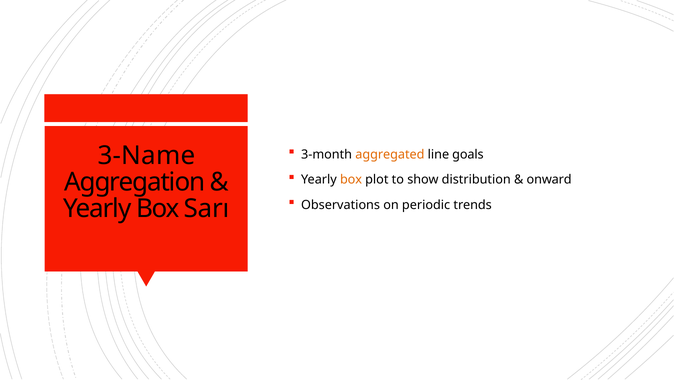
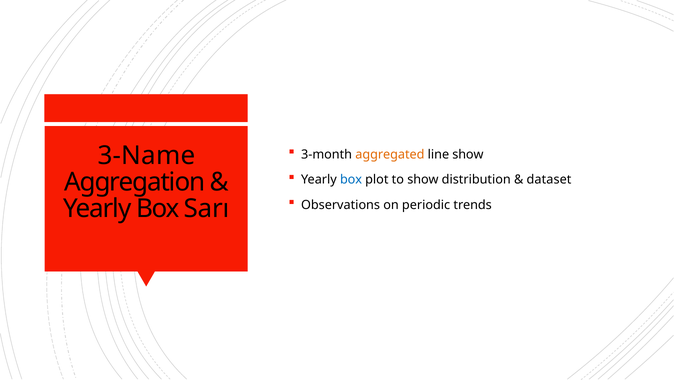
line goals: goals -> show (468, 154)
box colour: orange -> blue (351, 180)
onward: onward -> dataset (549, 180)
